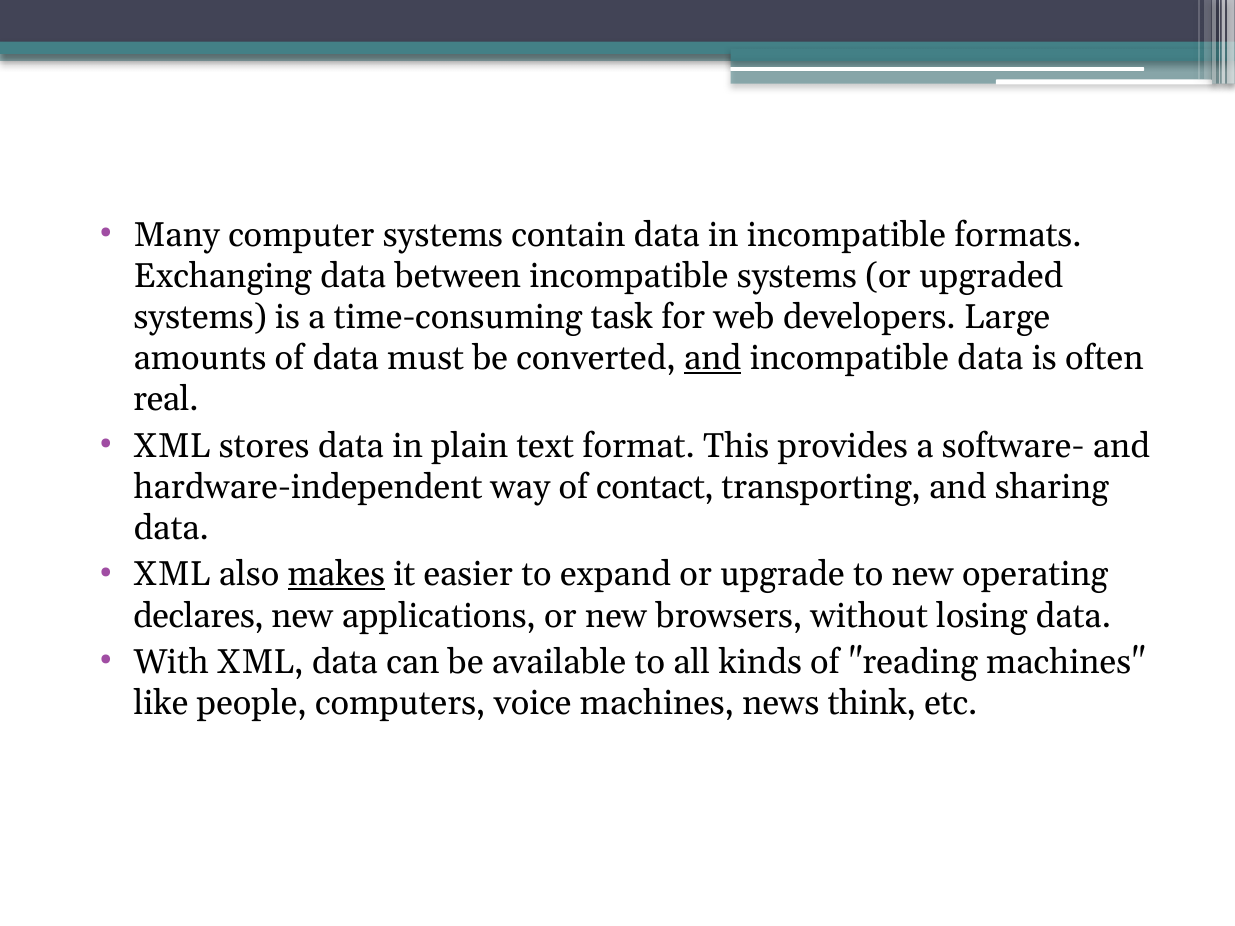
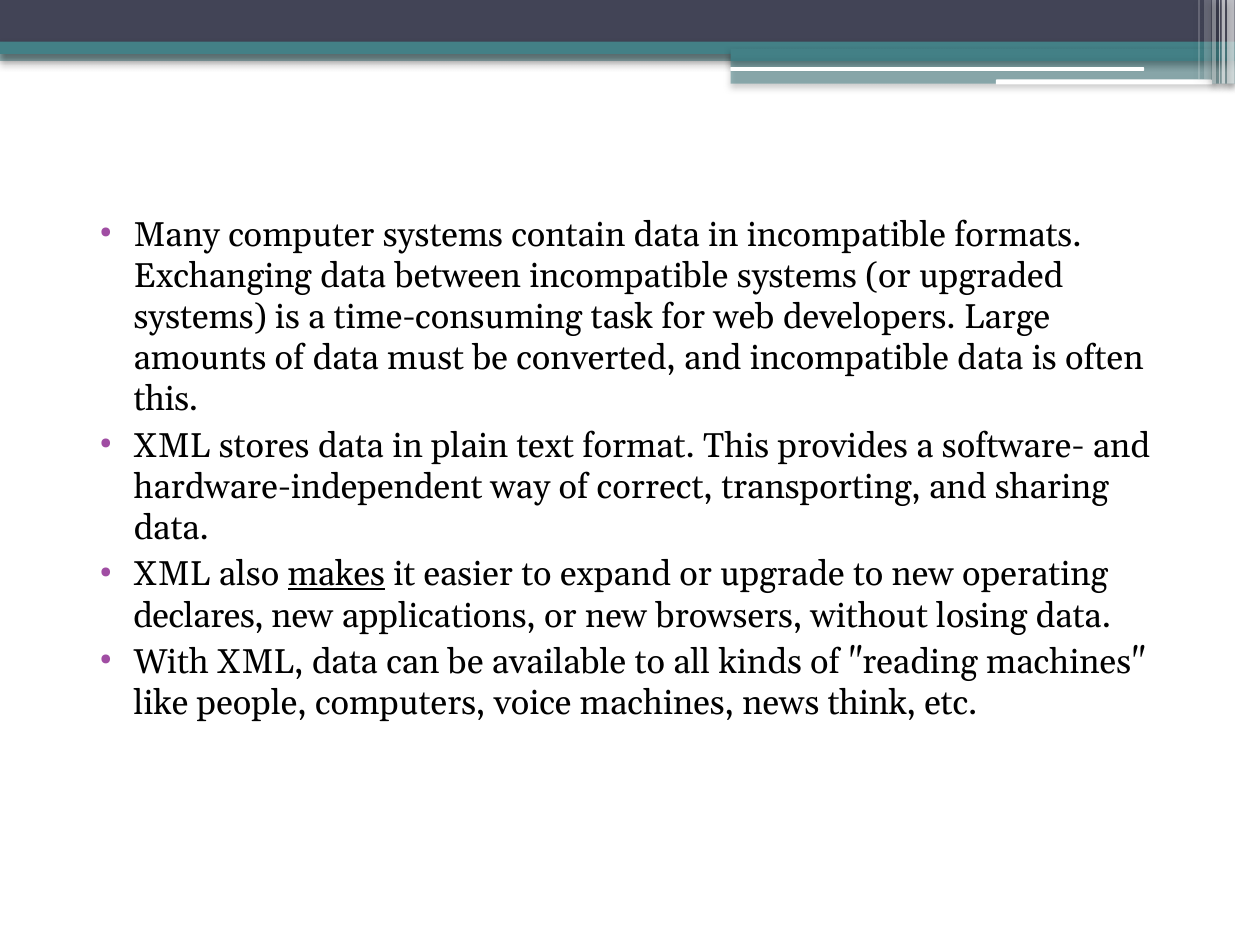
and underline: present -> none (713, 358)
real: real -> this (166, 400)
contact: contact -> correct (655, 487)
